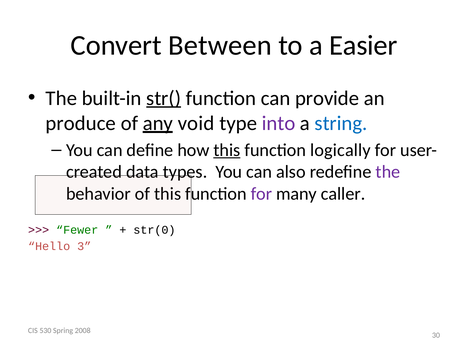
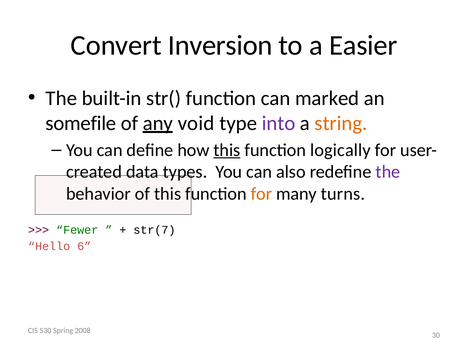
Between: Between -> Inversion (220, 45)
str( underline: present -> none (164, 98)
provide: provide -> marked (327, 98)
produce: produce -> somefile (81, 123)
string colour: blue -> orange (341, 123)
for colour: purple -> orange (261, 194)
caller: caller -> turns (343, 194)
str(0: str(0 -> str(7 (154, 230)
3: 3 -> 6 (84, 246)
